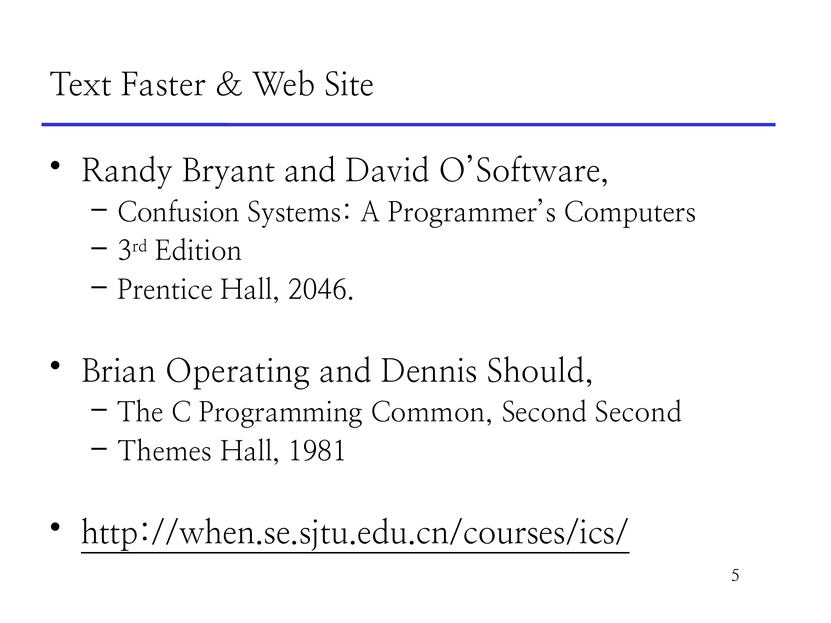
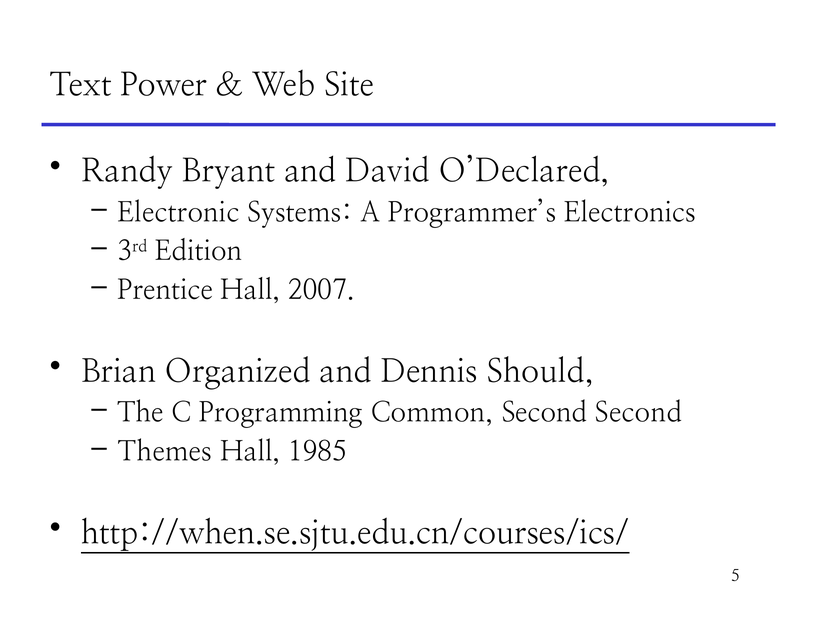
Faster: Faster -> Power (164, 85)
O’Software: O’Software -> O’Declared (524, 171)
Confusion: Confusion -> Electronic (178, 212)
Computers: Computers -> Electronics (630, 212)
2046: 2046 -> 2007 (321, 290)
Operating: Operating -> Organized (238, 372)
1981: 1981 -> 1985 (317, 452)
